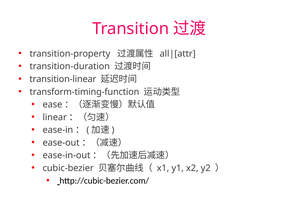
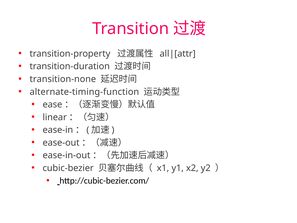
transition-linear: transition-linear -> transition-none (63, 79)
transform-timing-function: transform-timing-function -> alternate-timing-function (84, 92)
